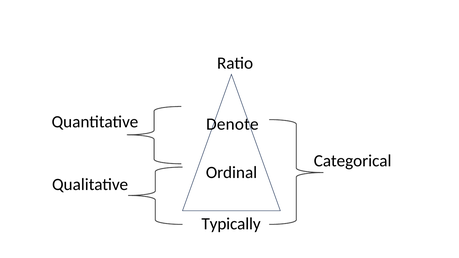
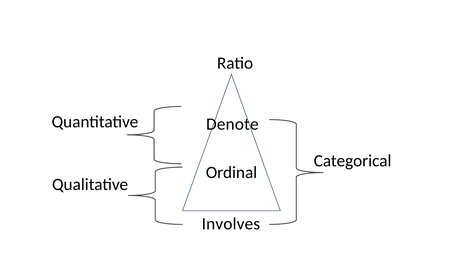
Typically: Typically -> Involves (231, 224)
